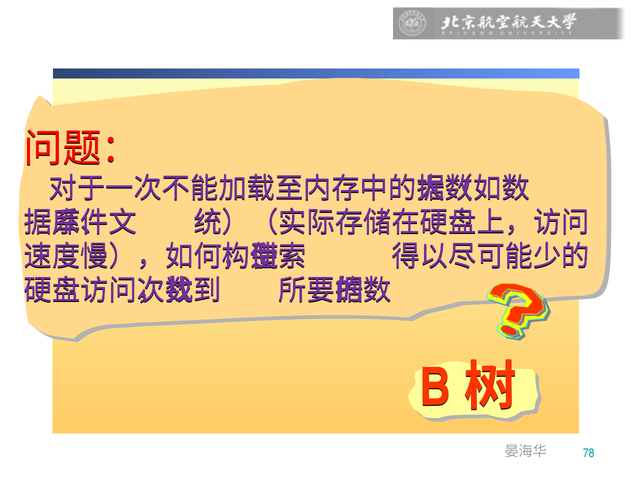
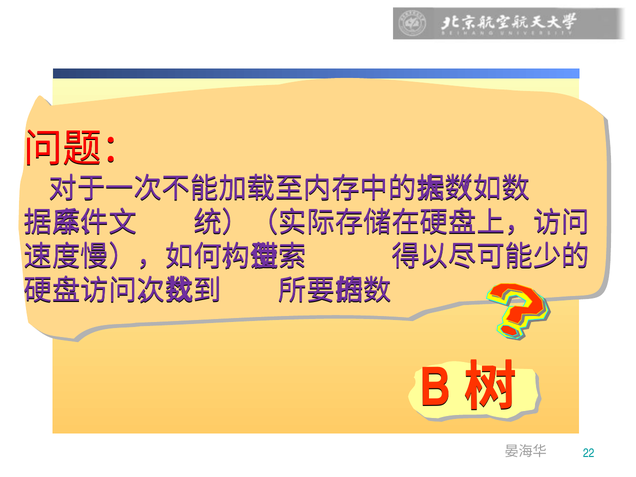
78: 78 -> 22 (589, 453)
